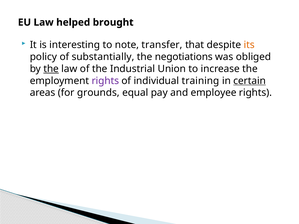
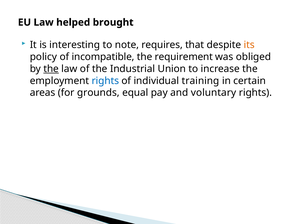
transfer: transfer -> requires (162, 45)
substantially: substantially -> incompatible (103, 57)
negotiations: negotiations -> requirement (184, 57)
rights colour: purple -> blue (105, 81)
certain underline: present -> none (250, 81)
employee: employee -> voluntary (214, 93)
